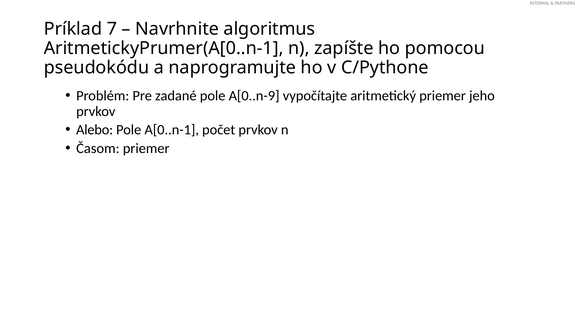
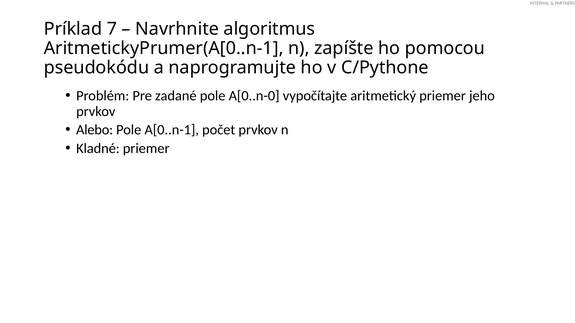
A[0..n-9: A[0..n-9 -> A[0..n-0 (254, 96)
Časom: Časom -> Kladné (98, 148)
